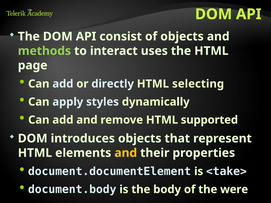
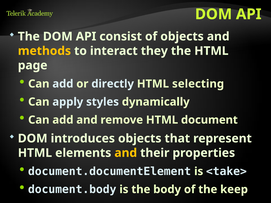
methods colour: light green -> yellow (44, 51)
uses: uses -> they (154, 51)
supported: supported -> document (209, 120)
were: were -> keep (234, 190)
